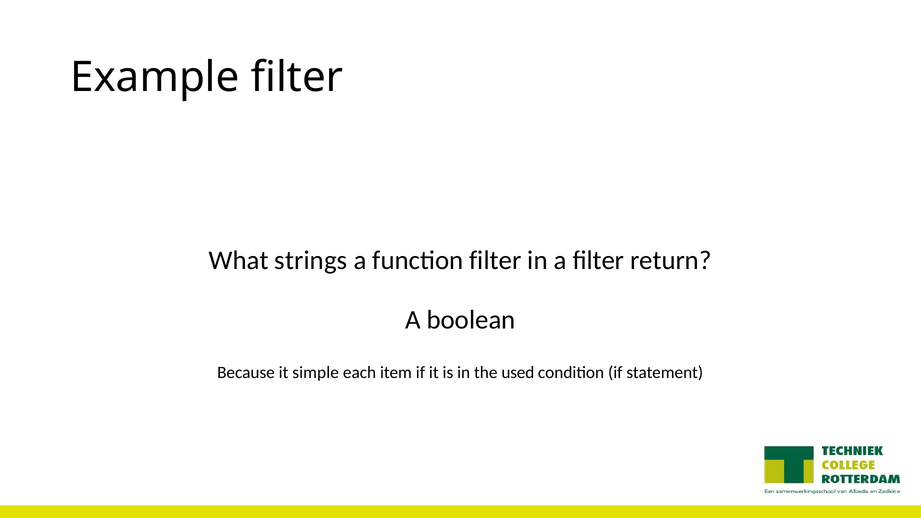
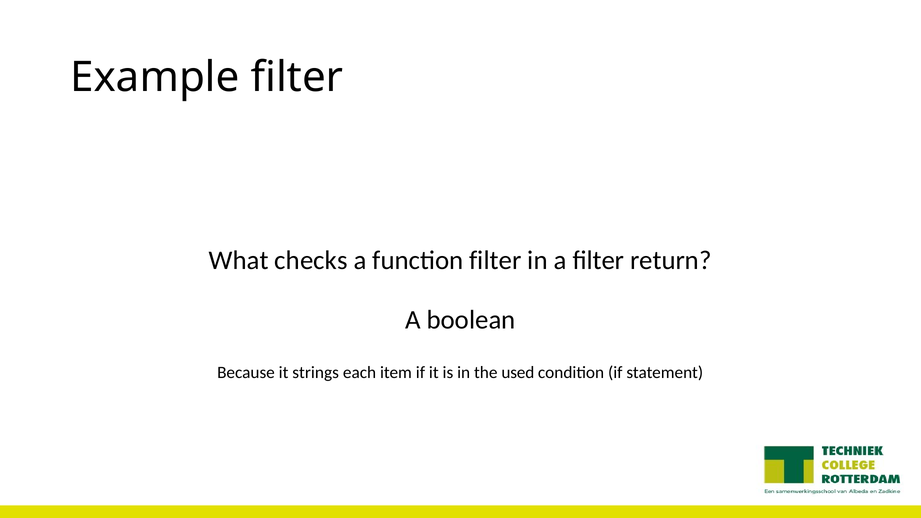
strings: strings -> checks (311, 261)
simple: simple -> strings (316, 373)
